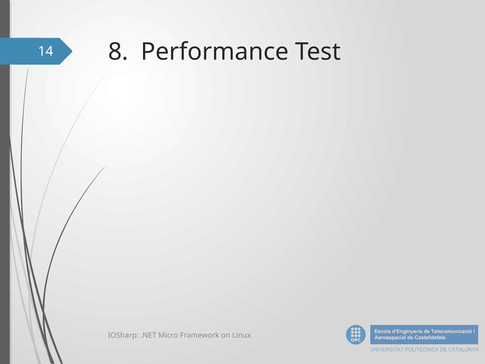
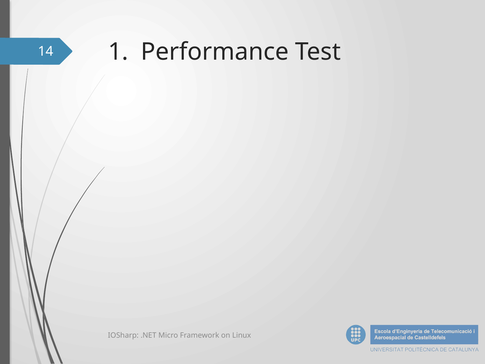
8: 8 -> 1 (118, 52)
